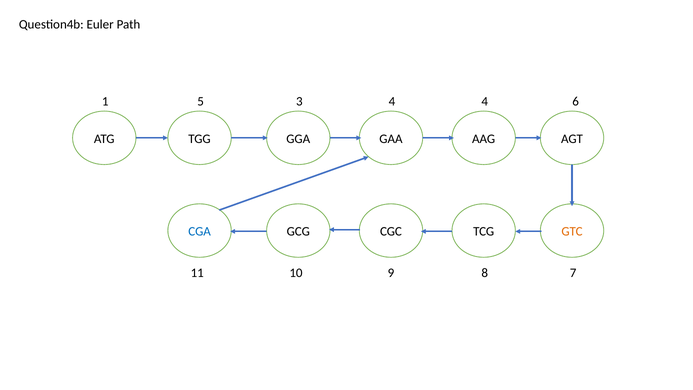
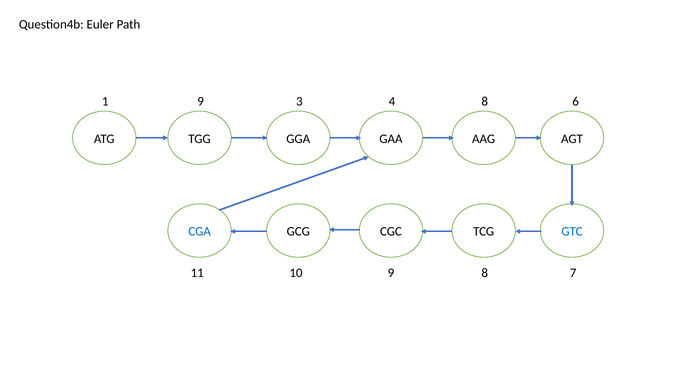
1 5: 5 -> 9 (201, 101)
4 4: 4 -> 8 (485, 101)
GTC colour: orange -> blue (572, 231)
